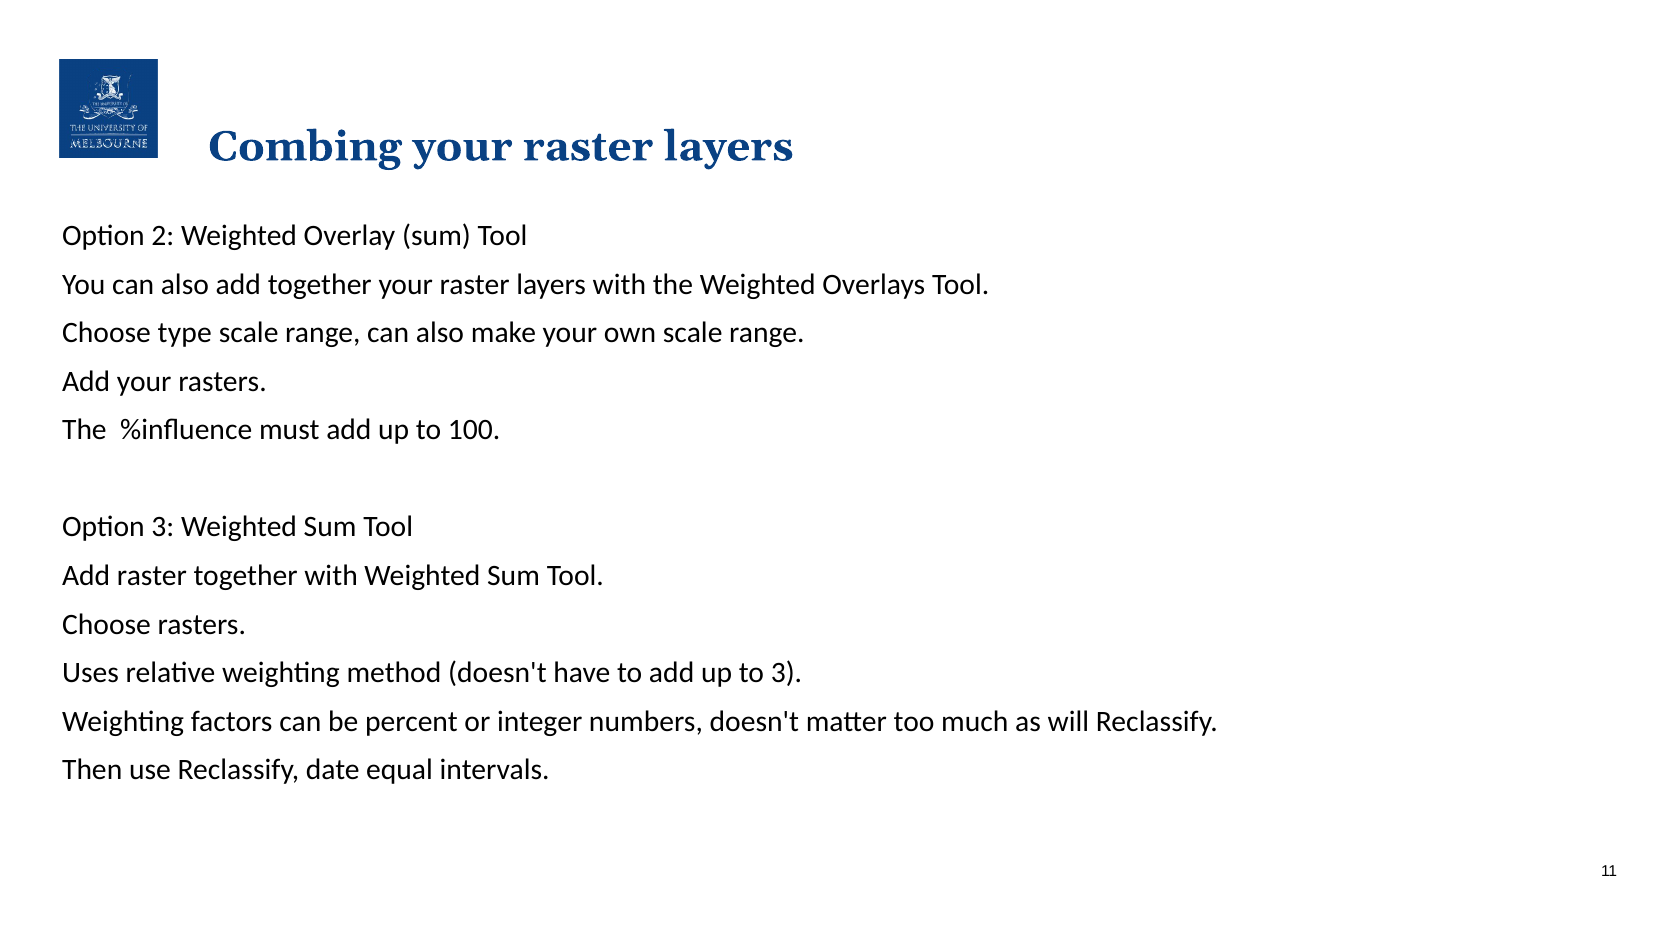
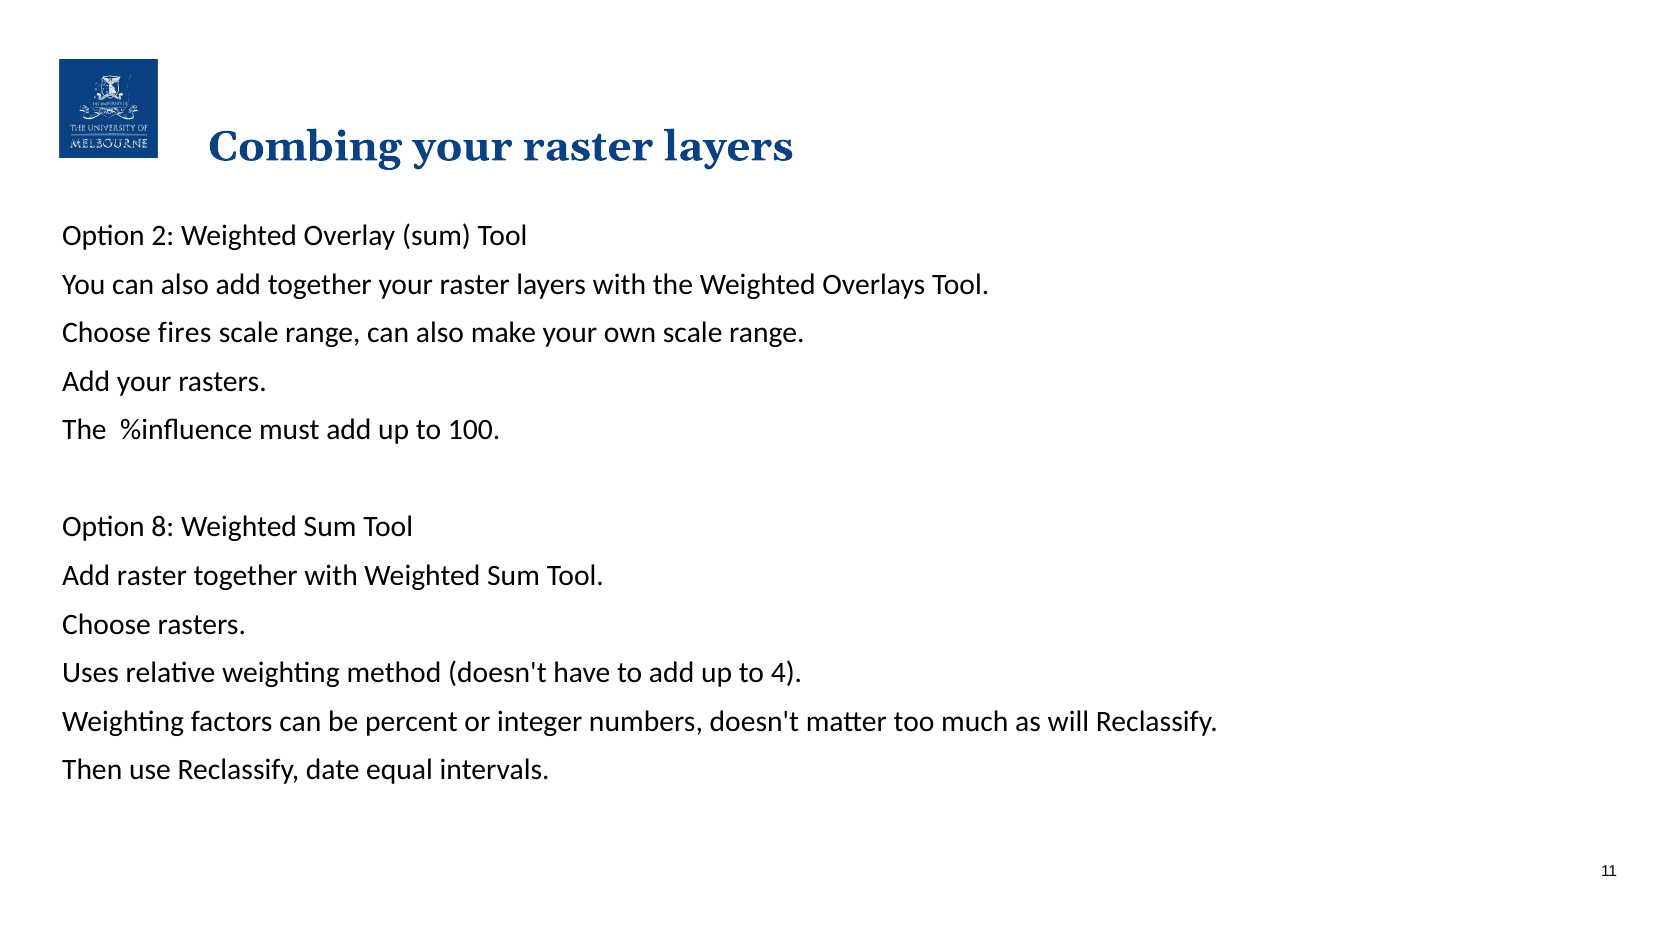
type: type -> fires (185, 333)
Option 3: 3 -> 8 (163, 527)
to 3: 3 -> 4 (786, 673)
